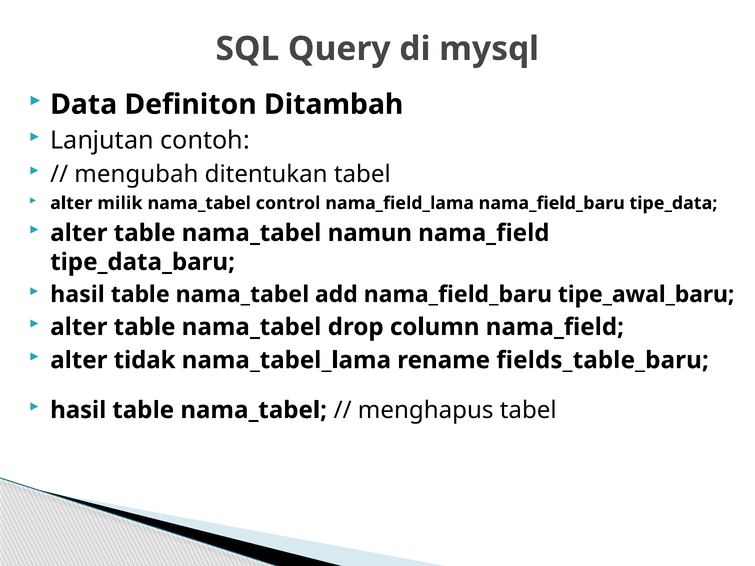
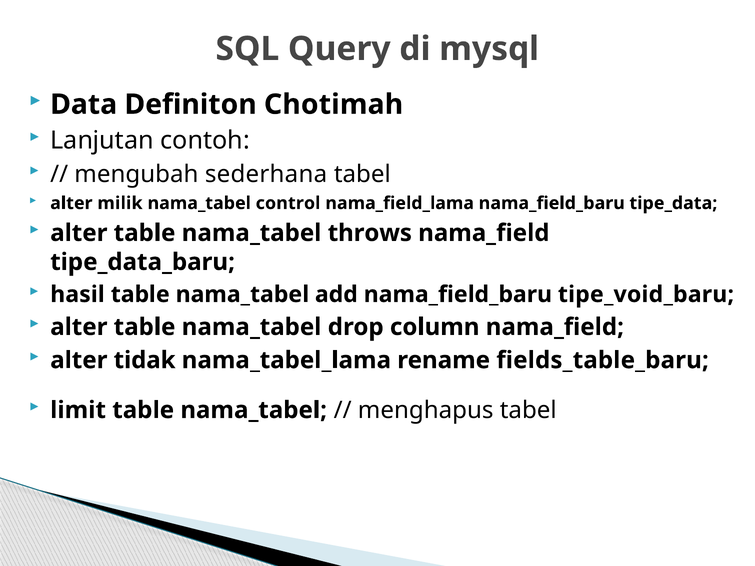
Ditambah: Ditambah -> Chotimah (334, 104)
ditentukan: ditentukan -> sederhana (266, 174)
namun: namun -> throws (370, 233)
tipe_awal_baru: tipe_awal_baru -> tipe_void_baru (646, 295)
hasil: hasil -> limit (78, 410)
